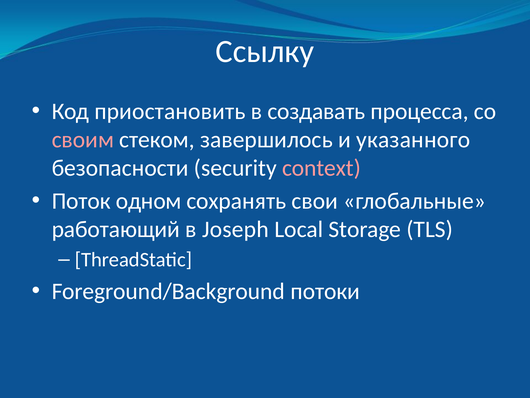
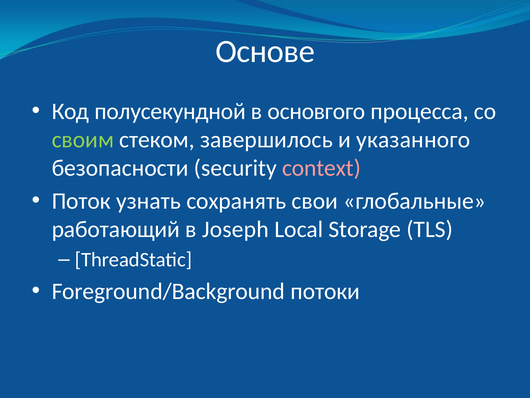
Ссылку: Ссылку -> Основе (265, 51)
приостановить: приостановить -> полусекундной (170, 111)
создавать: создавать -> основгого (316, 111)
своим colour: pink -> light green (83, 139)
одном: одном -> узнать (149, 201)
